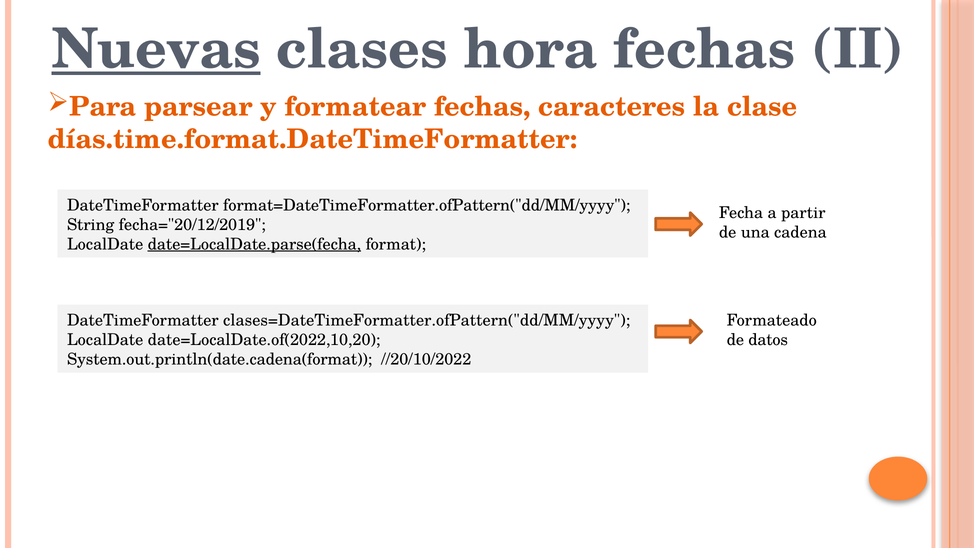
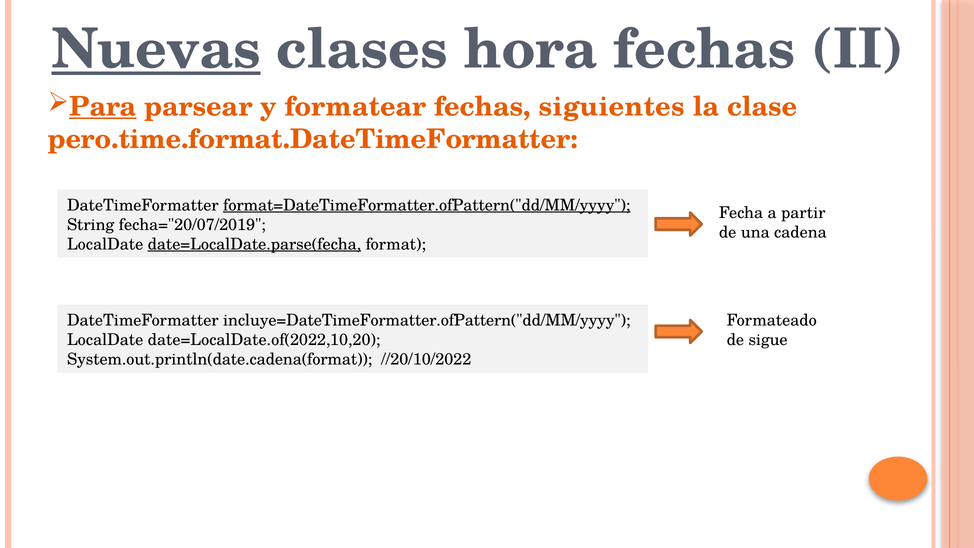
Para underline: none -> present (103, 107)
caracteres: caracteres -> siguientes (612, 107)
días.time.format.DateTimeFormatter: días.time.format.DateTimeFormatter -> pero.time.format.DateTimeFormatter (313, 139)
format=DateTimeFormatter.ofPattern("dd/MM/yyyy underline: none -> present (427, 205)
fecha="20/12/2019: fecha="20/12/2019 -> fecha="20/07/2019 (192, 225)
clases=DateTimeFormatter.ofPattern("dd/MM/yyyy: clases=DateTimeFormatter.ofPattern("dd/MM/yyyy -> incluye=DateTimeFormatter.ofPattern("dd/MM/yyyy (427, 320)
datos: datos -> sigue (768, 340)
